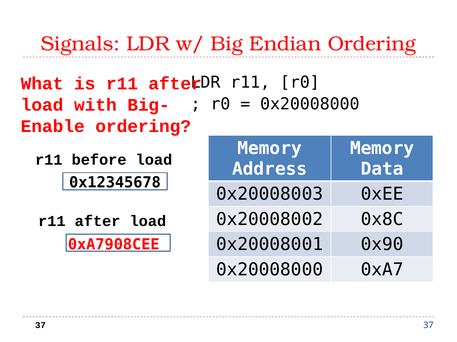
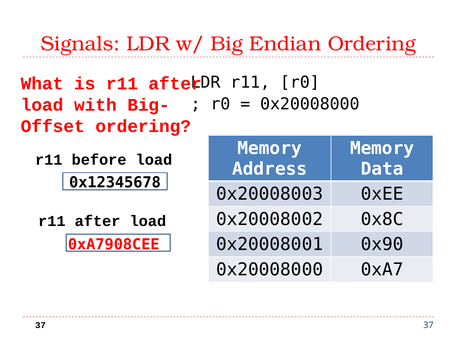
Enable: Enable -> Offset (53, 126)
